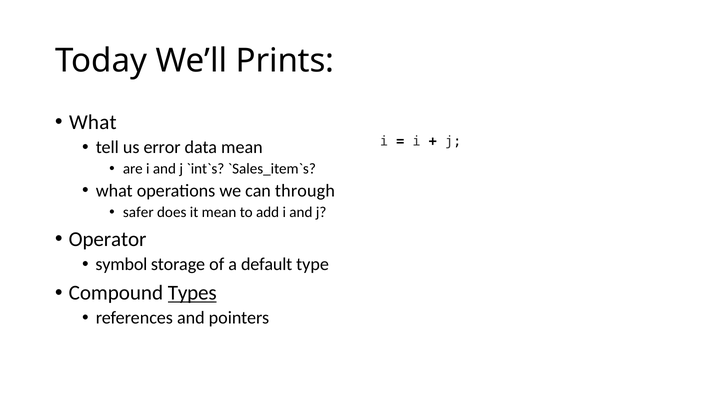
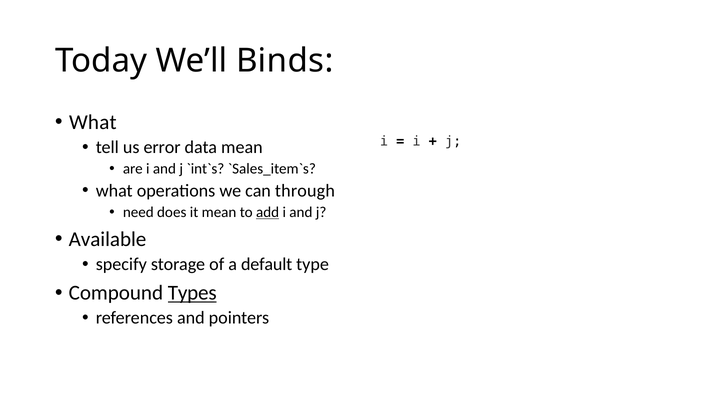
Prints: Prints -> Binds (285, 61)
safer: safer -> need (138, 212)
add underline: none -> present (268, 212)
Operator: Operator -> Available (107, 239)
symbol: symbol -> specify (121, 264)
